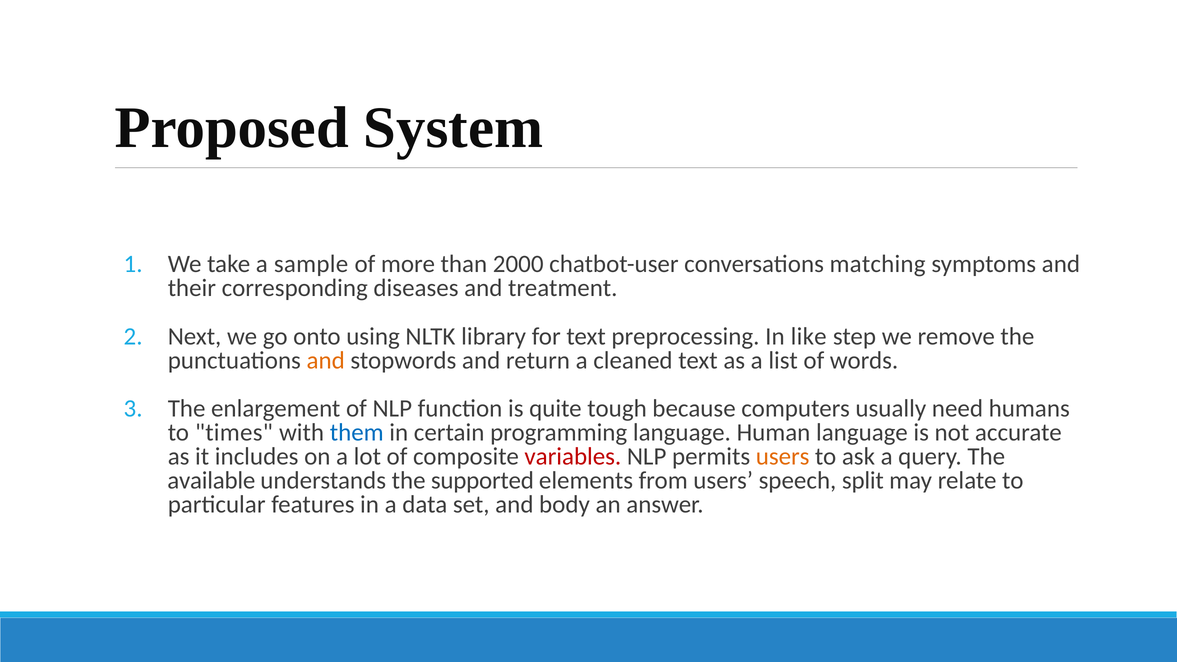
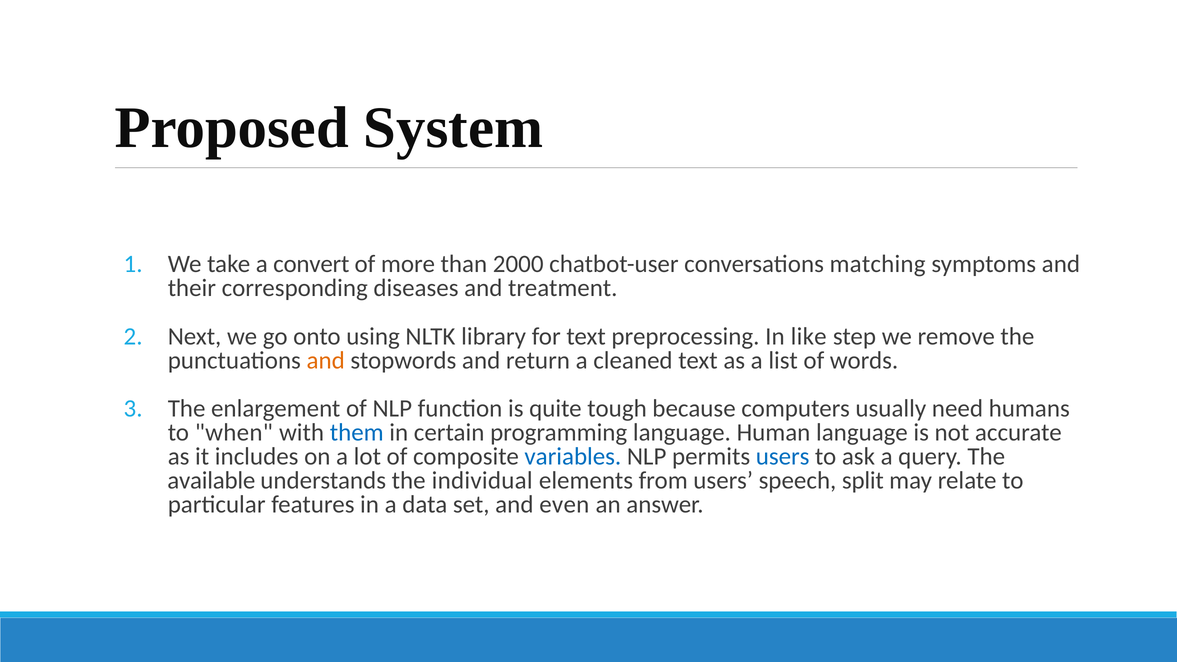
sample: sample -> convert (311, 264)
times: times -> when (234, 432)
variables colour: red -> blue (573, 456)
users colour: orange -> blue (783, 456)
supported: supported -> individual (482, 480)
body: body -> even (564, 504)
